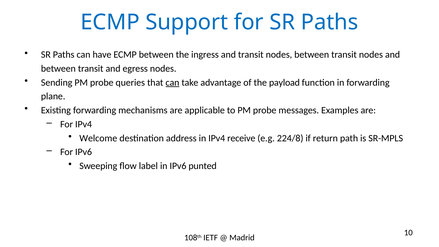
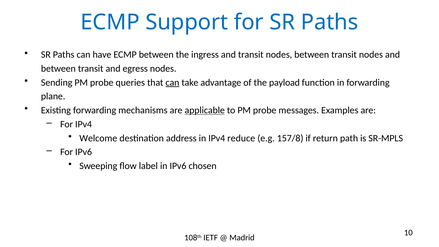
applicable underline: none -> present (205, 110)
receive: receive -> reduce (241, 138)
224/8: 224/8 -> 157/8 (290, 138)
punted: punted -> chosen (203, 166)
